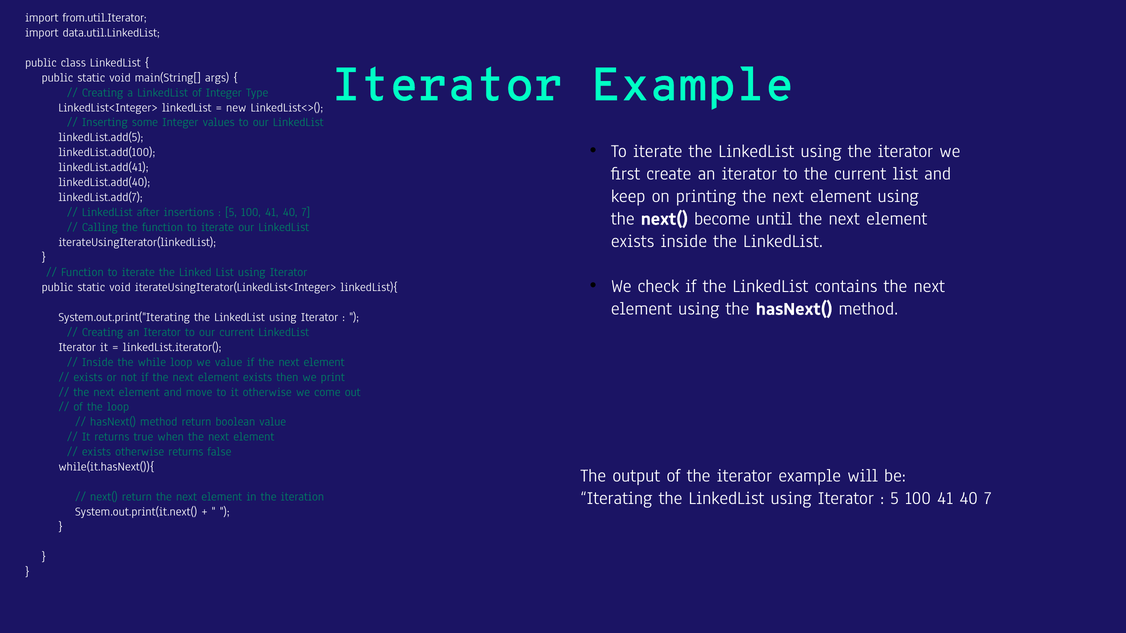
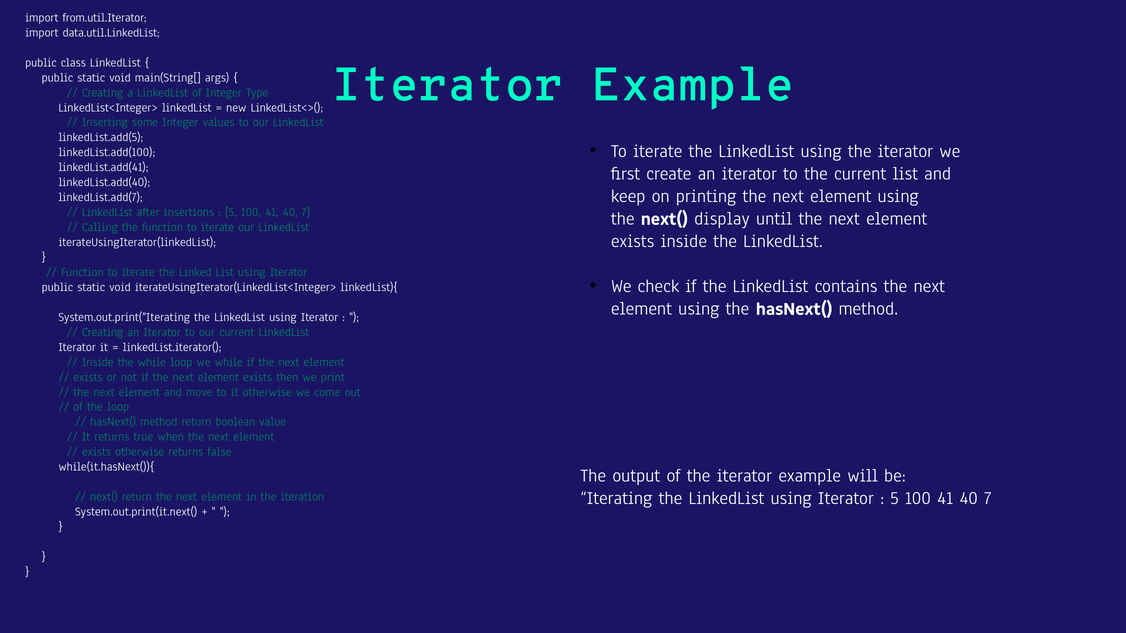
become: become -> display (722, 219)
we value: value -> while (229, 362)
